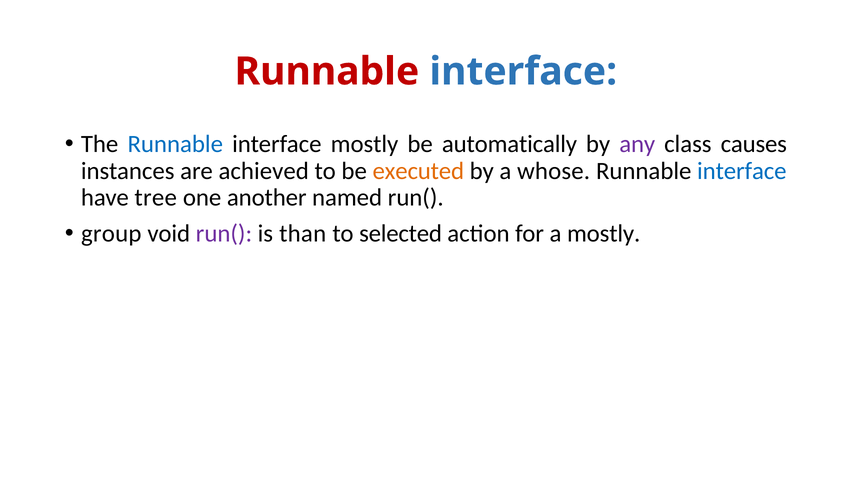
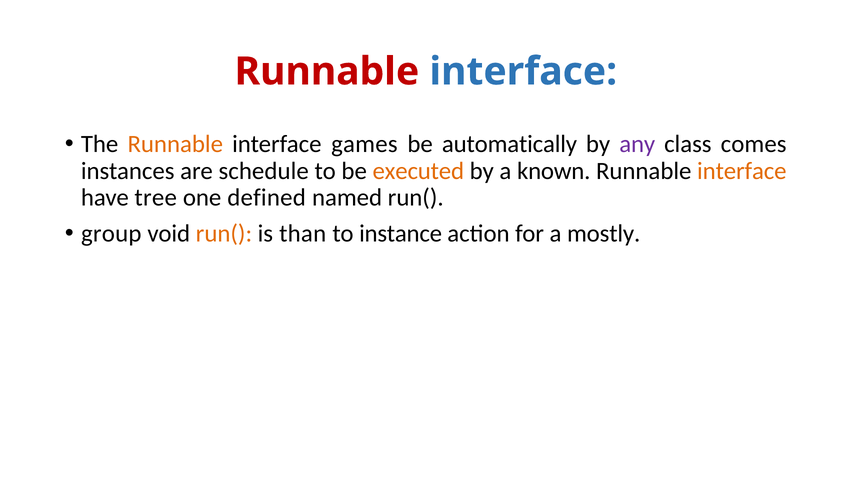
Runnable colour: blue -> orange (175, 144)
interface mostly: mostly -> games (364, 144)
causes: causes -> comes (754, 144)
achieved: achieved -> schedule (264, 171)
whose: whose -> known (554, 171)
interface colour: blue -> orange (742, 171)
another: another -> defined (267, 198)
run( colour: purple -> orange (224, 233)
selected: selected -> instance (401, 233)
